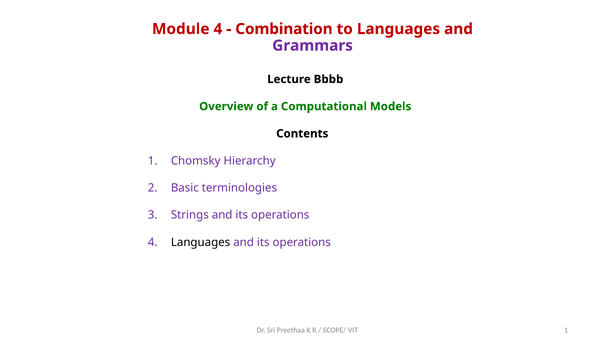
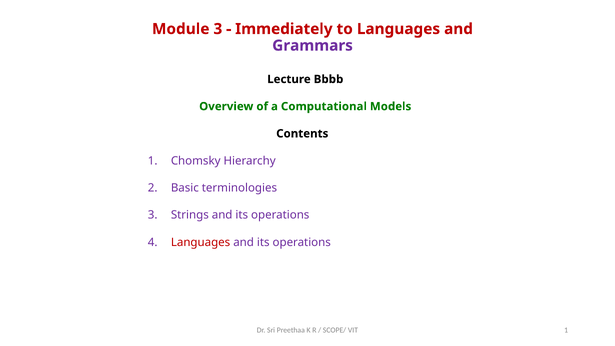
Module 4: 4 -> 3 (218, 29)
Combination: Combination -> Immediately (284, 29)
Languages colour: black -> red (201, 242)
